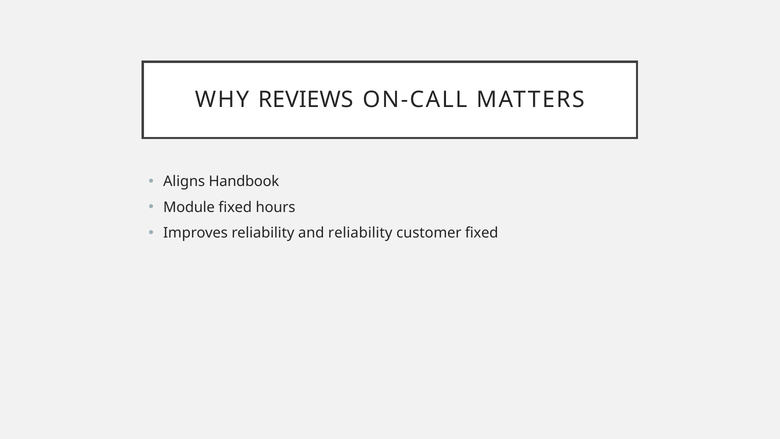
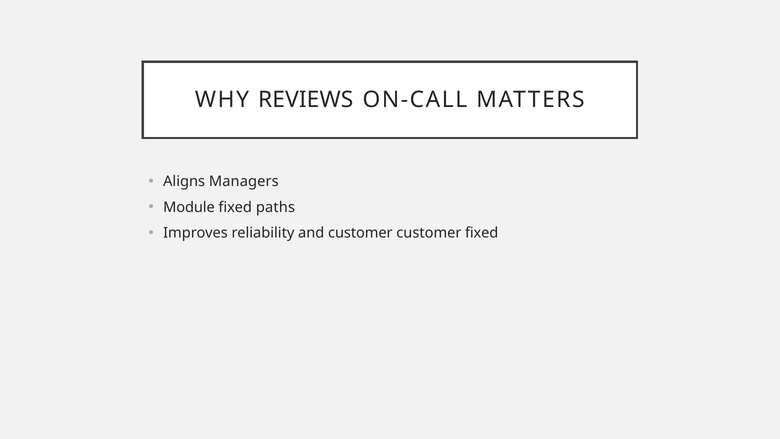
Handbook: Handbook -> Managers (244, 181)
hours: hours -> paths (275, 207)
and reliability: reliability -> customer (360, 233)
